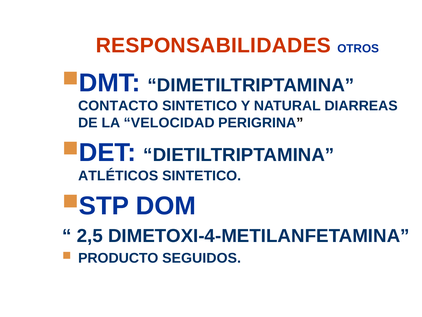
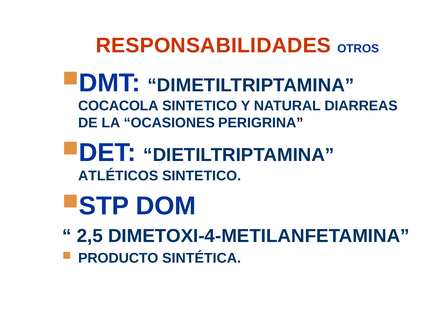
CONTACTO: CONTACTO -> COCACOLA (118, 106)
VELOCIDAD: VELOCIDAD -> OCASIONES (169, 123)
SEGUIDOS: SEGUIDOS -> SINTÉTICA (202, 258)
